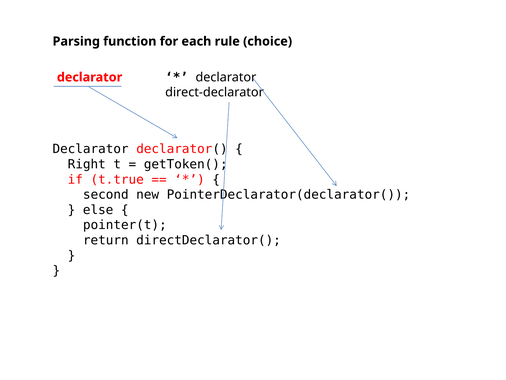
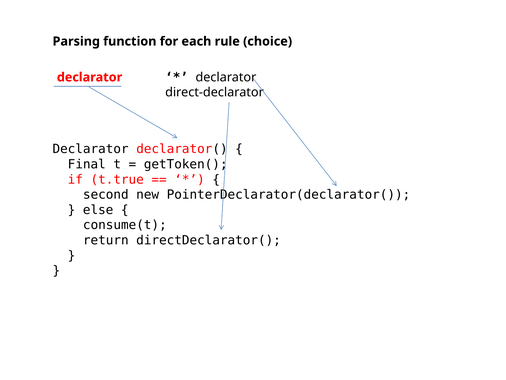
Right: Right -> Final (87, 164)
pointer(t: pointer(t -> consume(t (125, 225)
